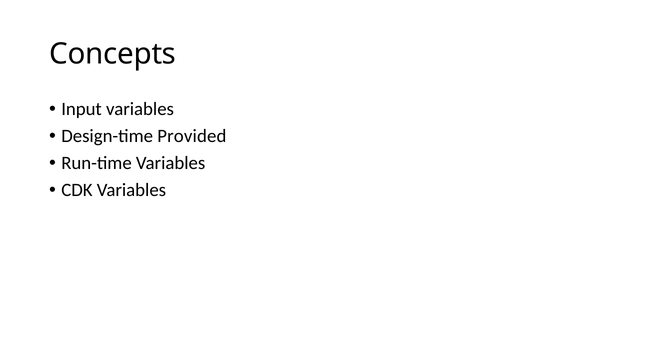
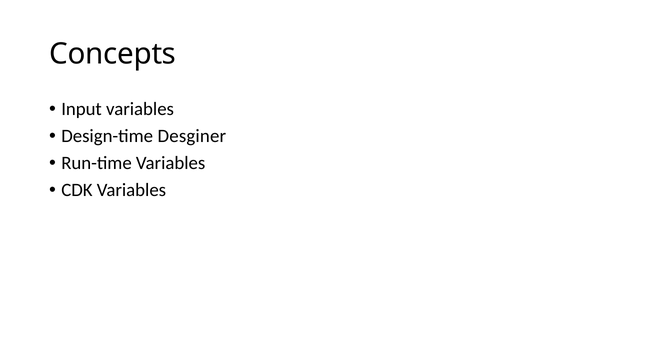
Provided: Provided -> Desginer (192, 136)
